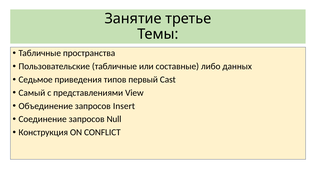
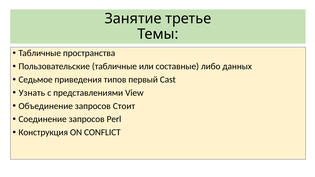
Самый: Самый -> Узнать (32, 93)
Insert: Insert -> Стоит (124, 106)
Null: Null -> Perl (114, 119)
